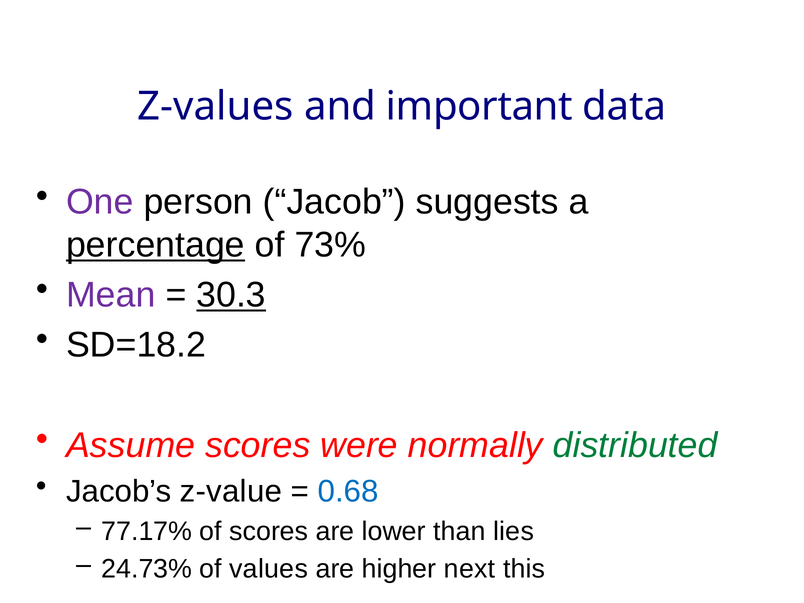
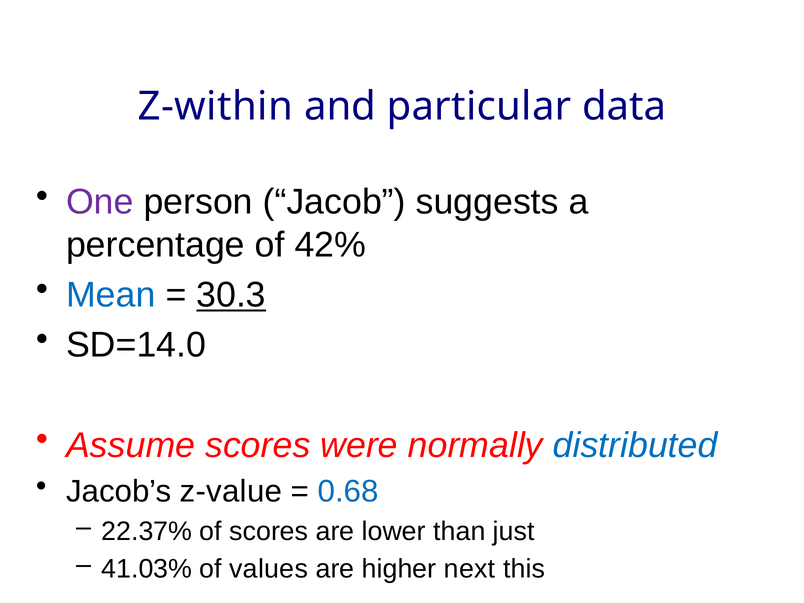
Z-values: Z-values -> Z-within (215, 107)
important: important -> particular (479, 107)
percentage underline: present -> none (155, 245)
73%: 73% -> 42% (330, 245)
Mean colour: purple -> blue (111, 295)
SD=18.2: SD=18.2 -> SD=14.0 (136, 345)
distributed colour: green -> blue (635, 445)
77.17%: 77.17% -> 22.37% (147, 531)
lies: lies -> just (514, 531)
24.73%: 24.73% -> 41.03% (147, 569)
